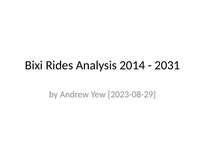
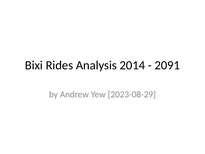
2031: 2031 -> 2091 (167, 65)
